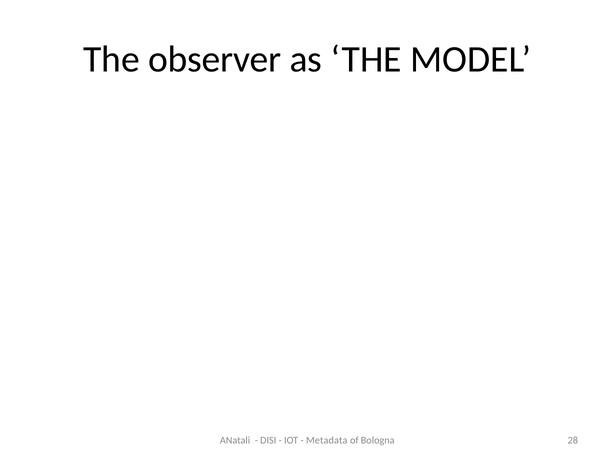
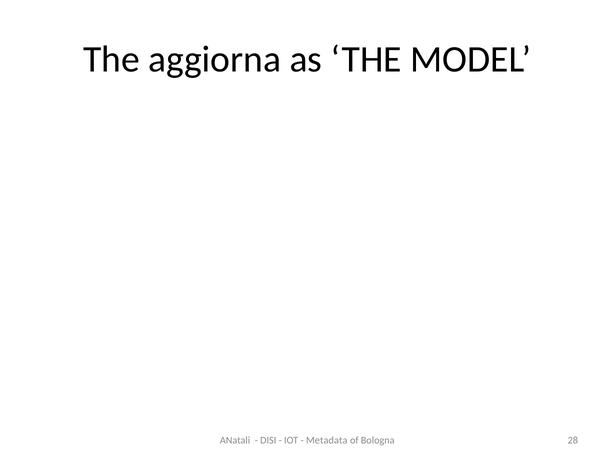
observer: observer -> aggiorna (215, 60)
